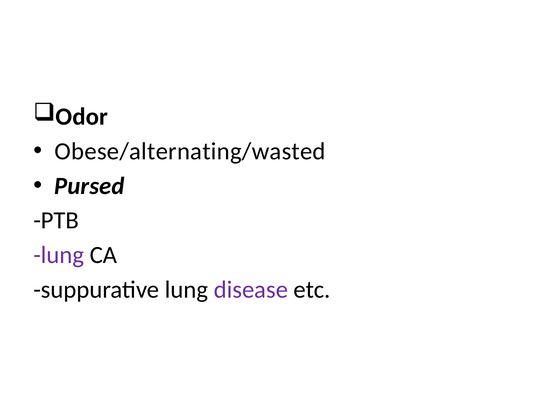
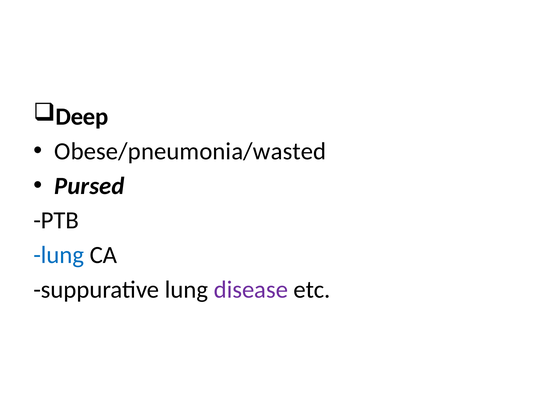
Odor: Odor -> Deep (82, 117)
Obese/alternating/wasted: Obese/alternating/wasted -> Obese/pneumonia/wasted (190, 151)
lung colour: purple -> blue (59, 255)
